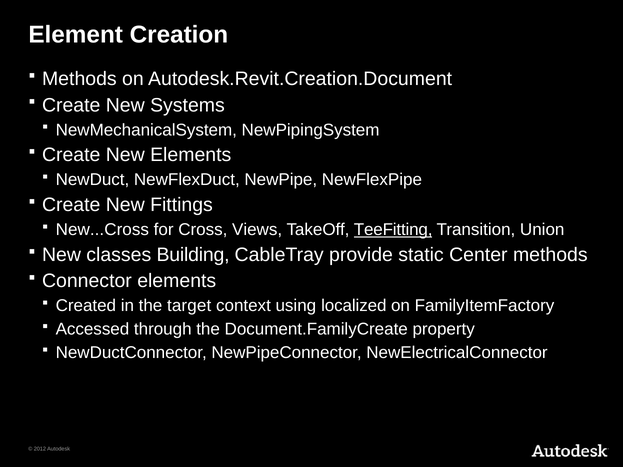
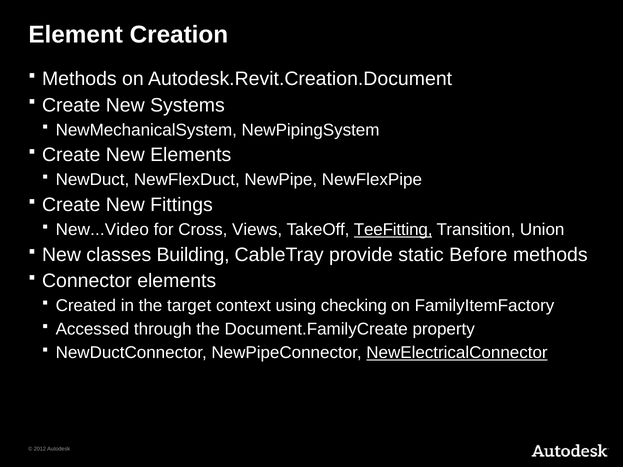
New...Cross: New...Cross -> New...Video (102, 230)
Center: Center -> Before (478, 255)
localized: localized -> checking (354, 306)
NewElectricalConnector underline: none -> present (457, 353)
